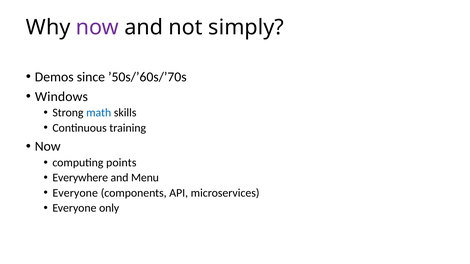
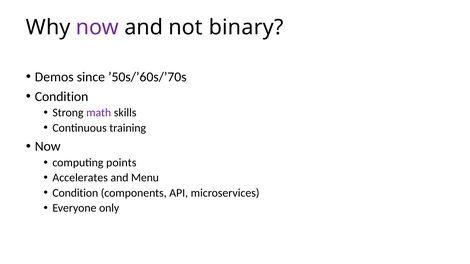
simply: simply -> binary (246, 27)
Windows: Windows -> Condition (62, 97)
math colour: blue -> purple (99, 113)
Everywhere: Everywhere -> Accelerates (80, 178)
Everyone: Everyone -> Condition (75, 193)
